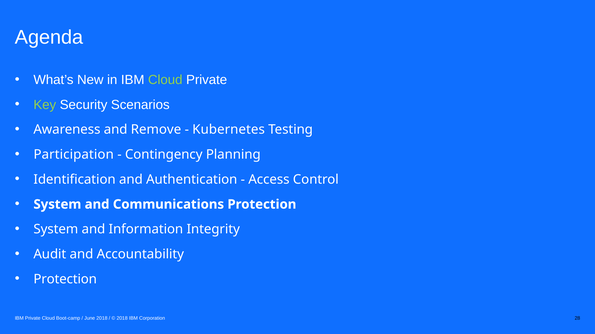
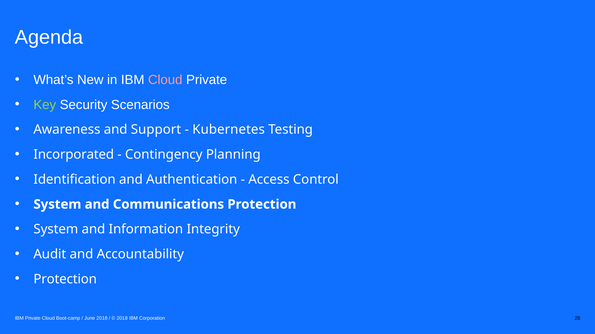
Cloud colour: light green -> pink (165, 80)
Remove: Remove -> Support (156, 130)
Participation: Participation -> Incorporated (74, 155)
